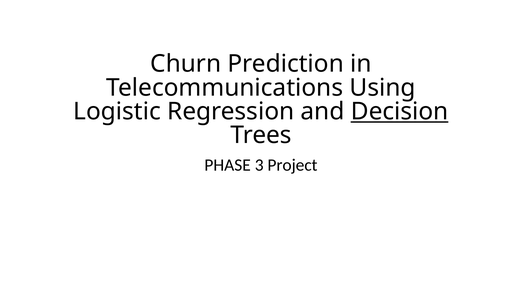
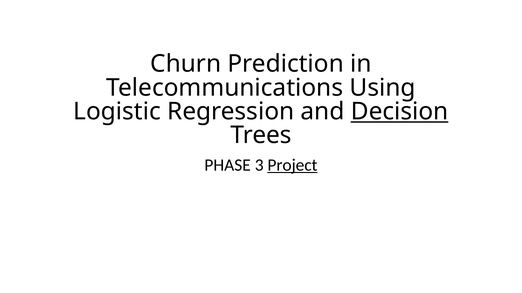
Project underline: none -> present (292, 165)
